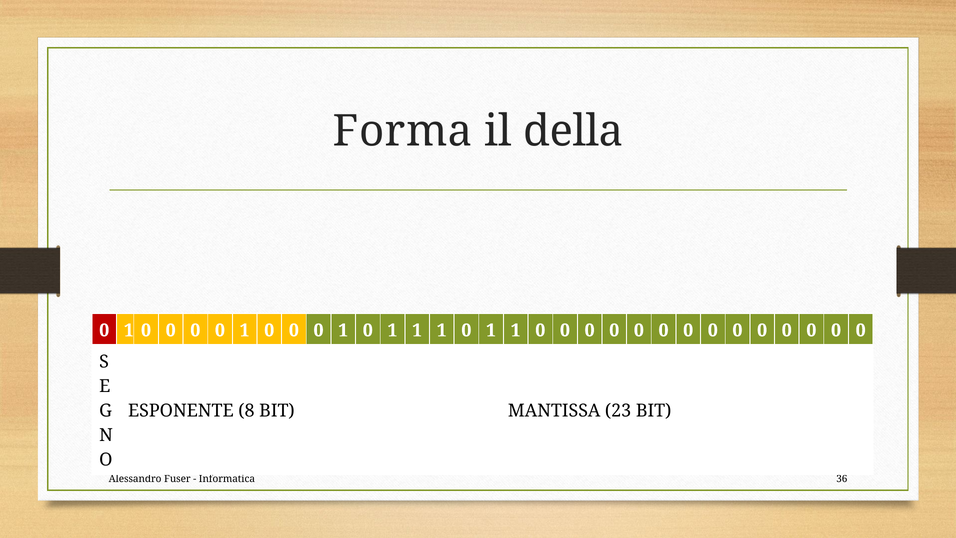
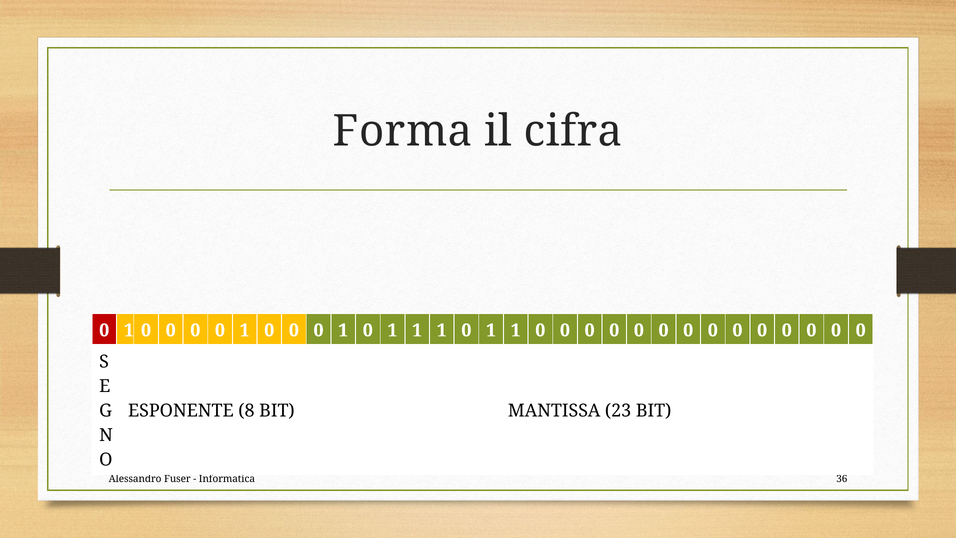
della: della -> cifra (573, 131)
